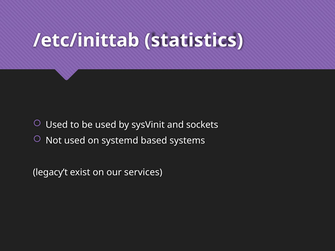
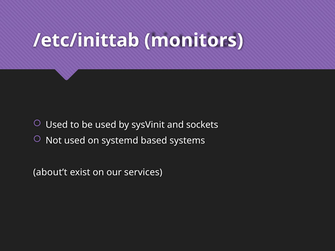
statistics: statistics -> monitors (194, 40)
legacy’t: legacy’t -> about’t (50, 172)
